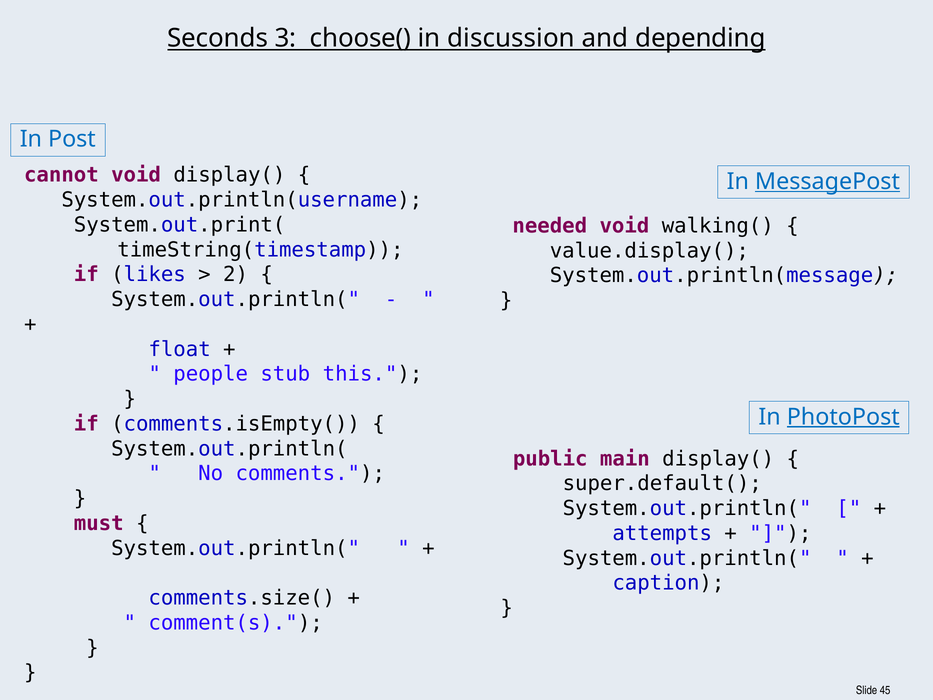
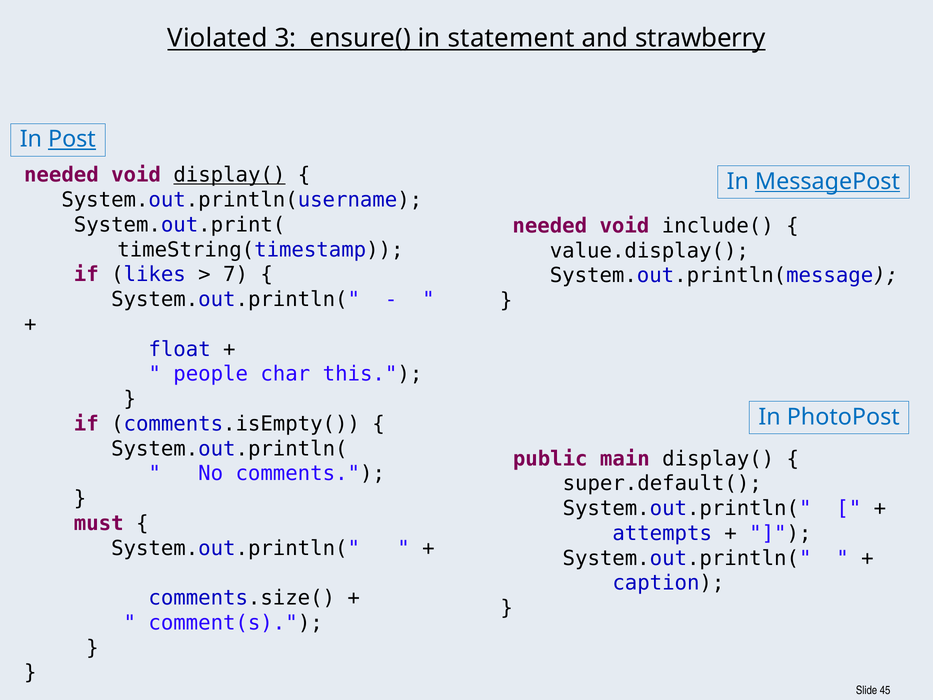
Seconds: Seconds -> Violated (217, 38)
choose(: choose( -> ensure( (360, 38)
discussion: discussion -> statement (511, 38)
depending: depending -> strawberry (700, 38)
Post underline: none -> present (72, 139)
cannot: cannot -> needed (61, 175)
display( underline: none -> present (229, 175)
walking(: walking( -> include( (718, 226)
2: 2 -> 7 (236, 275)
stub: stub -> char (285, 374)
PhotoPost underline: present -> none (843, 417)
